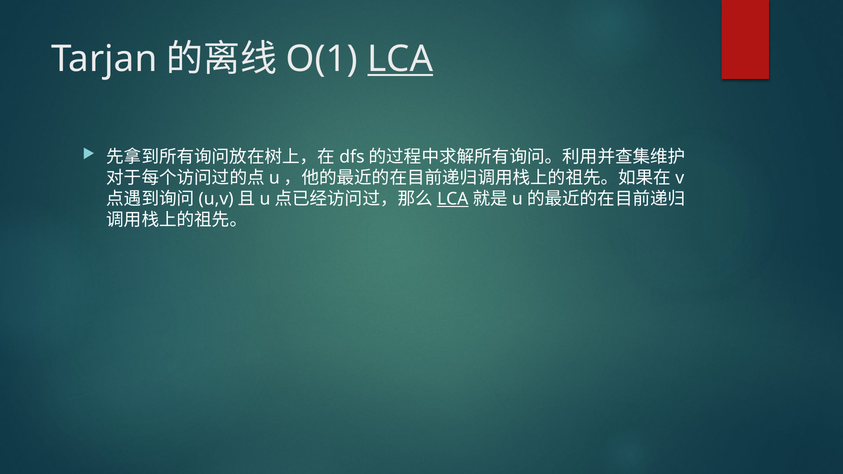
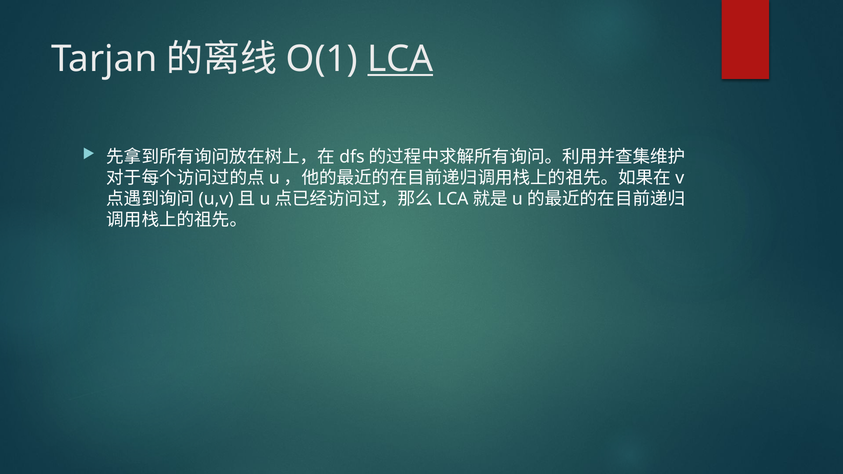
LCA underline: present -> none (453, 199)
